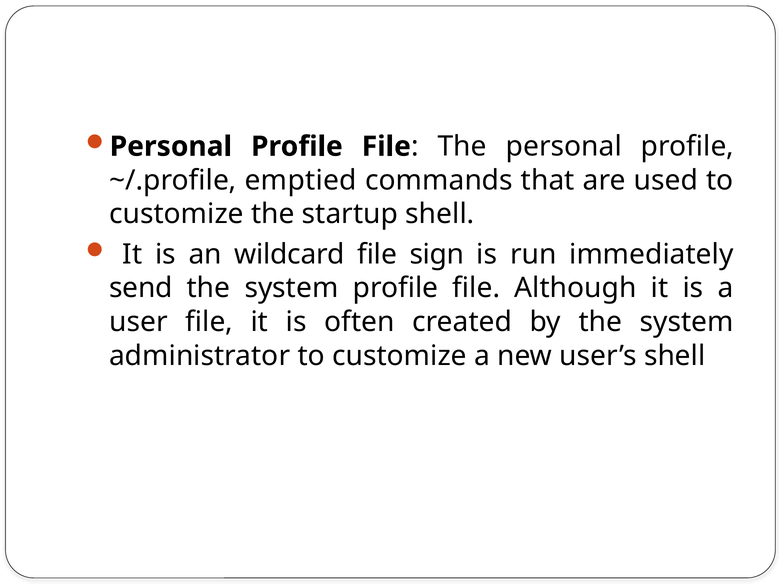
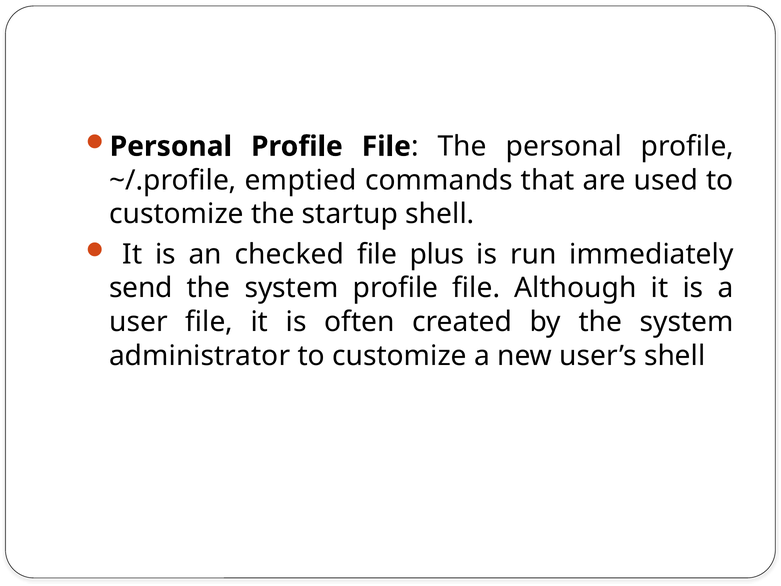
wildcard: wildcard -> checked (289, 254)
sign: sign -> plus (437, 254)
